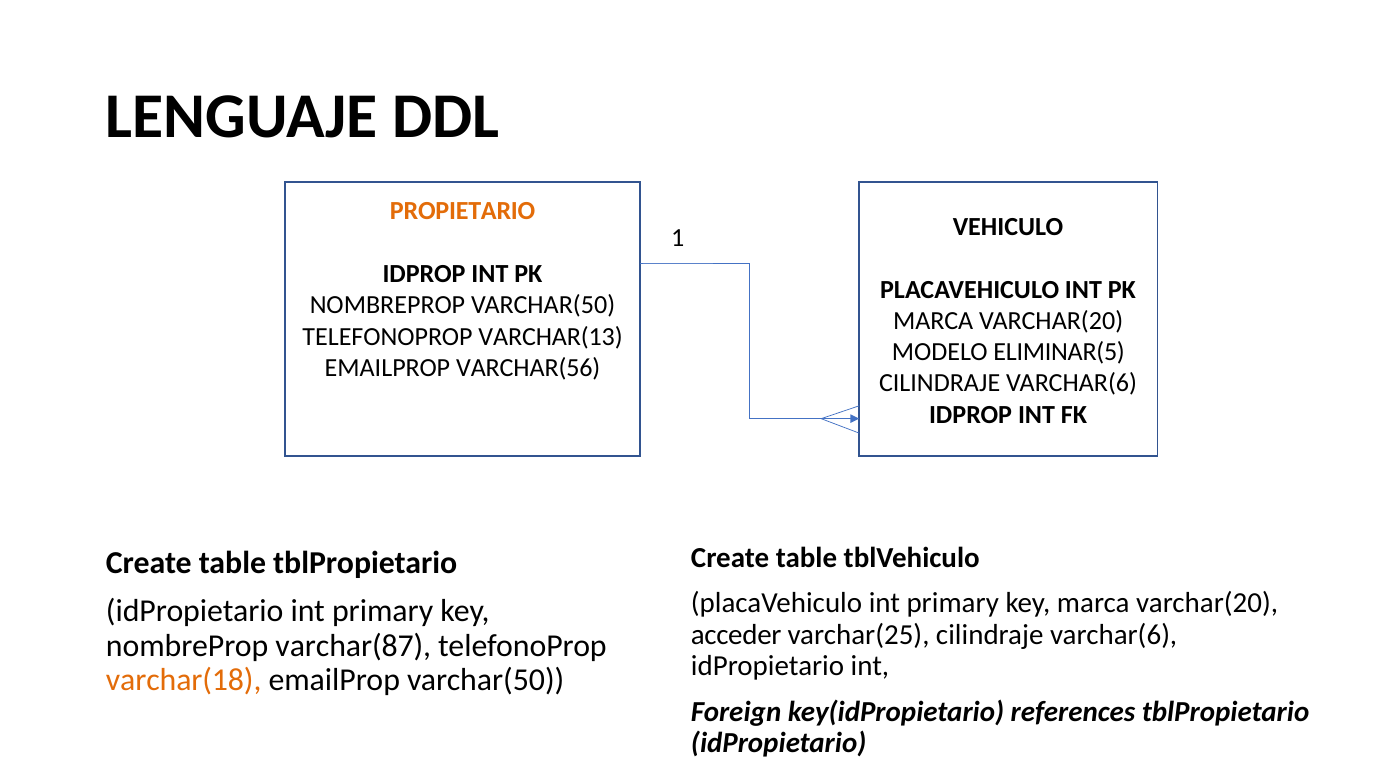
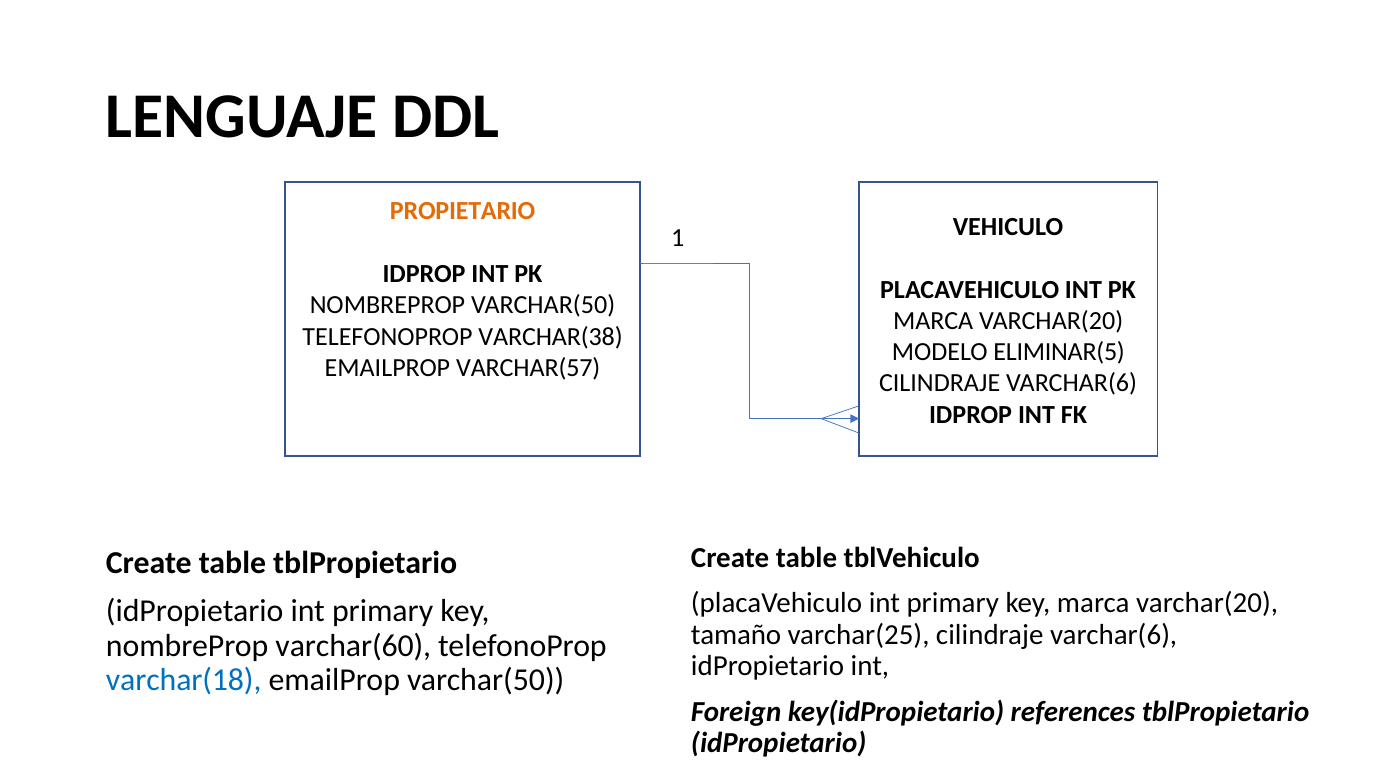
VARCHAR(13: VARCHAR(13 -> VARCHAR(38 (551, 336)
VARCHAR(56: VARCHAR(56 -> VARCHAR(57 (528, 368)
acceder: acceder -> tamaño (736, 634)
varchar(87: varchar(87 -> varchar(60 (353, 646)
varchar(18 colour: orange -> blue (184, 680)
